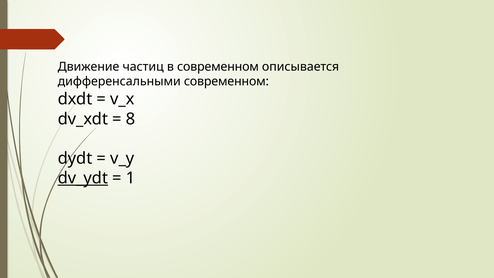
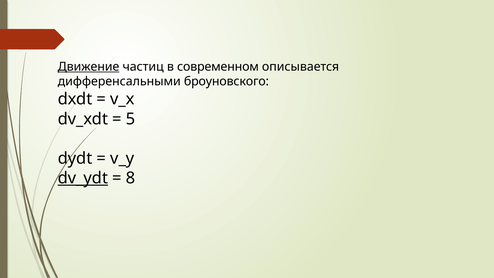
Движение underline: none -> present (89, 67)
дифференсальными современном: современном -> броуновского (226, 82)
8: 8 -> 5 (131, 119)
1: 1 -> 8 (131, 178)
